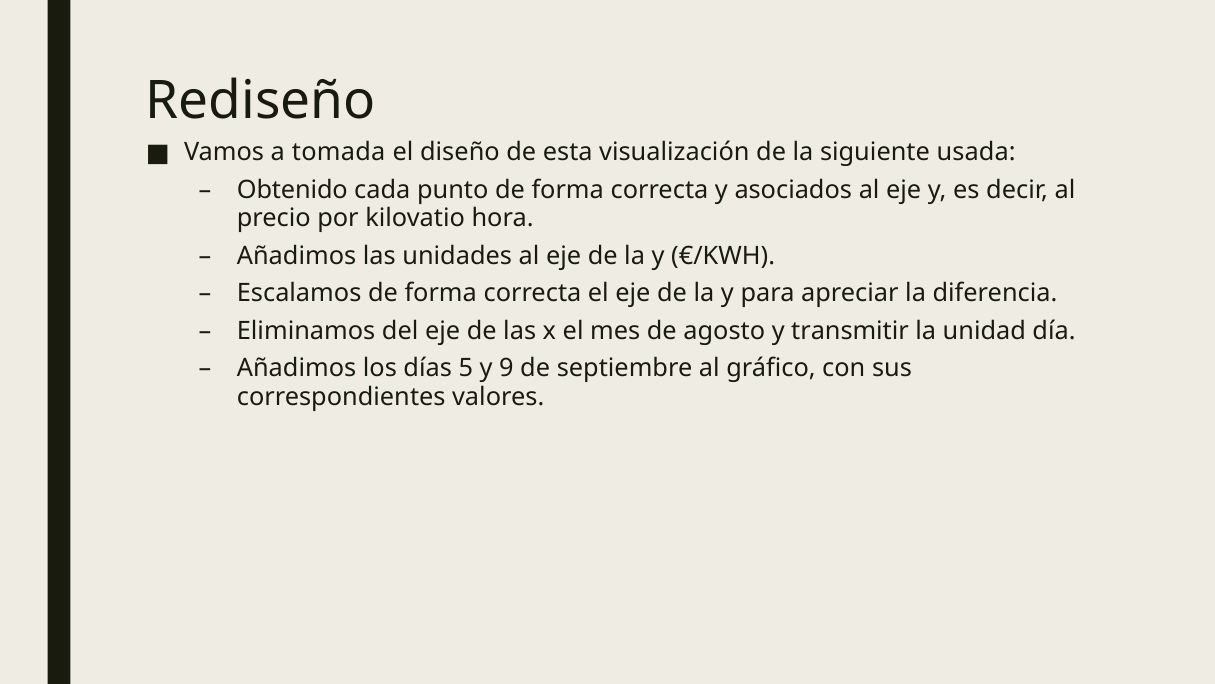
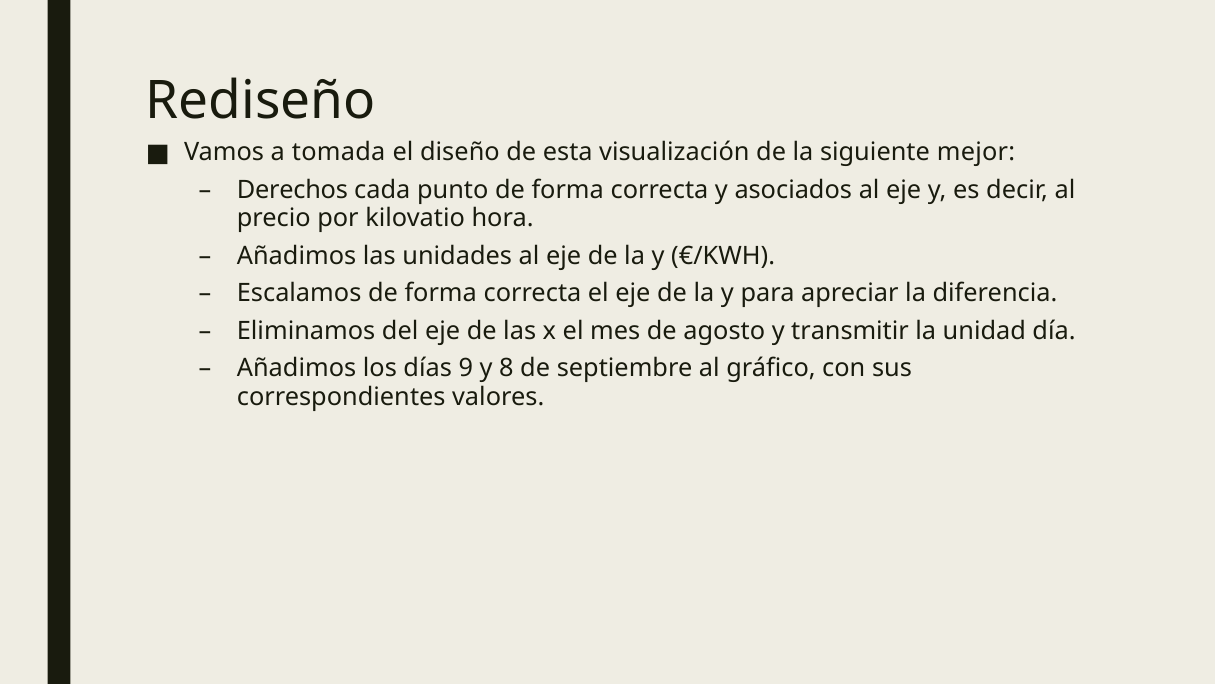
usada: usada -> mejor (976, 152)
Obtenido: Obtenido -> Derechos (292, 190)
5: 5 -> 9 (466, 368)
9: 9 -> 8 (506, 368)
